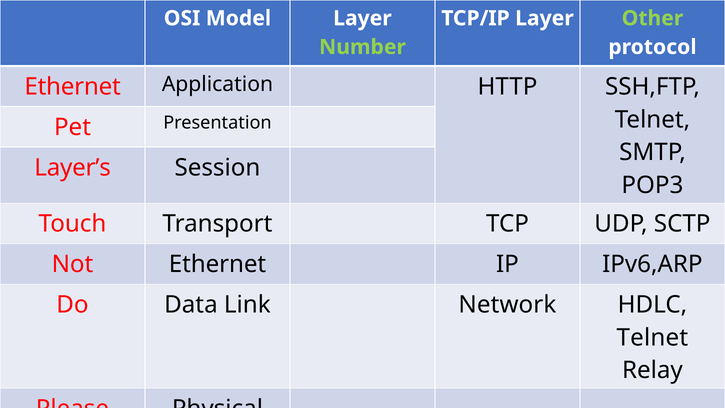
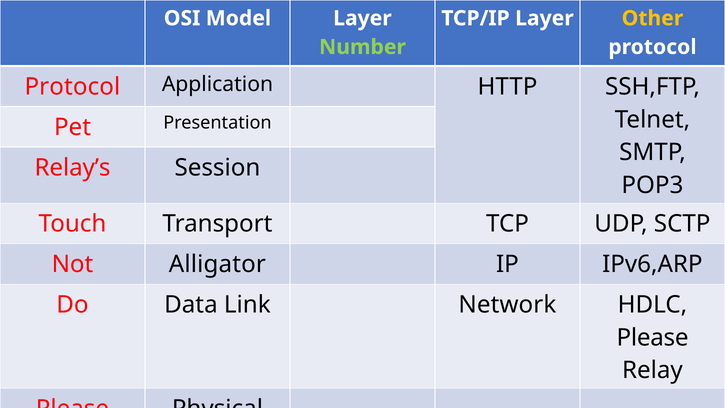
Other colour: light green -> yellow (652, 18)
Ethernet: Ethernet -> Protocol (72, 87)
Layer’s: Layer’s -> Relay’s (73, 167)
Not Ethernet: Ethernet -> Alligator (217, 264)
Telnet: Telnet -> Please (653, 337)
